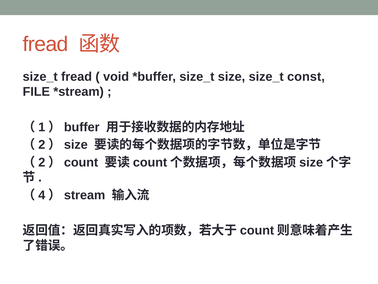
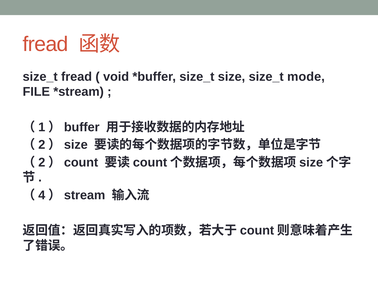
const: const -> mode (306, 76)
